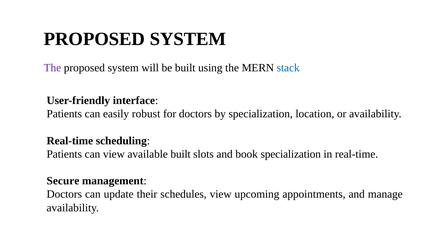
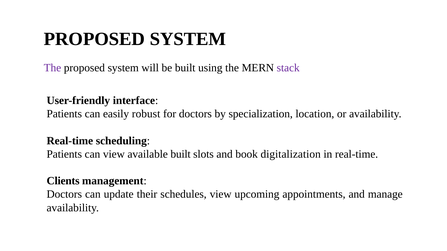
stack colour: blue -> purple (288, 68)
book specialization: specialization -> digitalization (291, 154)
Secure: Secure -> Clients (63, 181)
